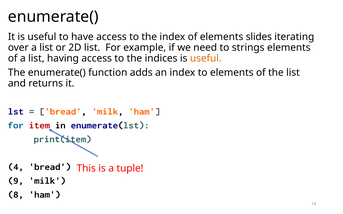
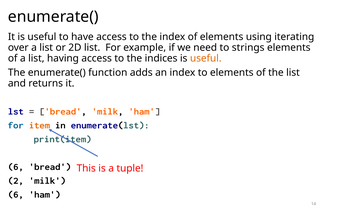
slides: slides -> using (259, 37)
item colour: red -> orange (39, 125)
4: 4 -> 6 (16, 167)
9: 9 -> 2 (16, 181)
8: 8 -> 6 (16, 195)
